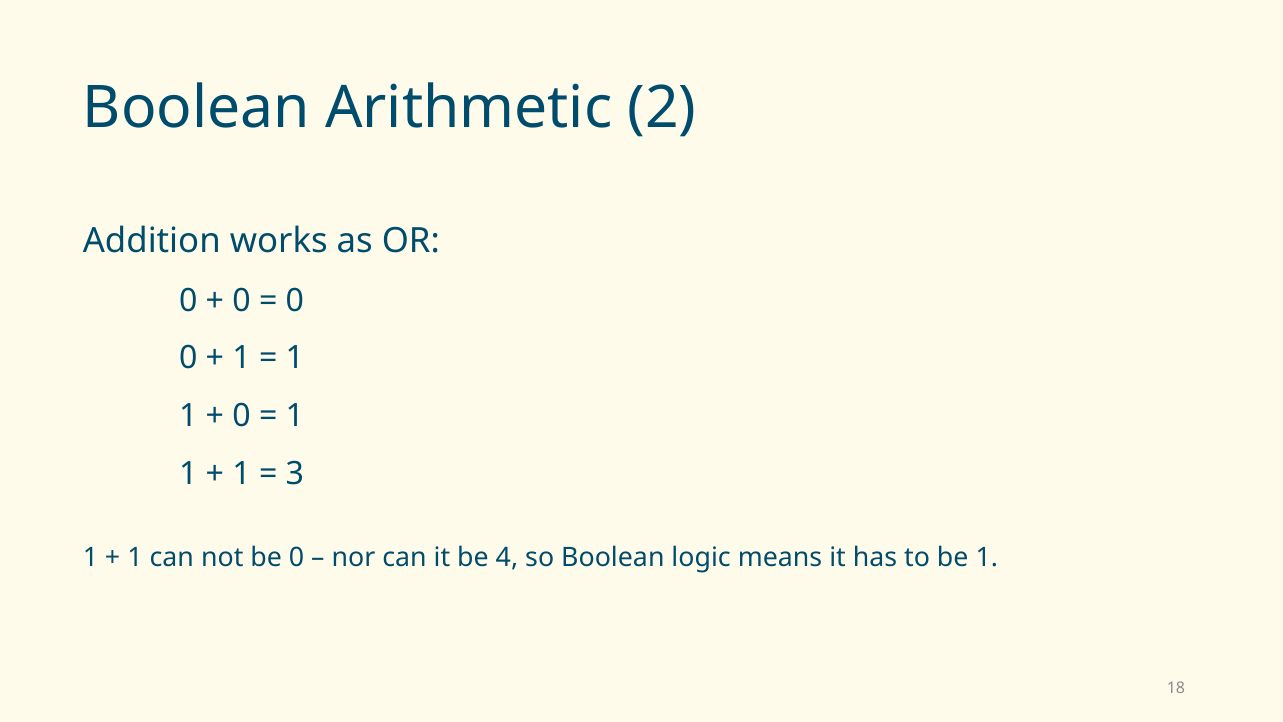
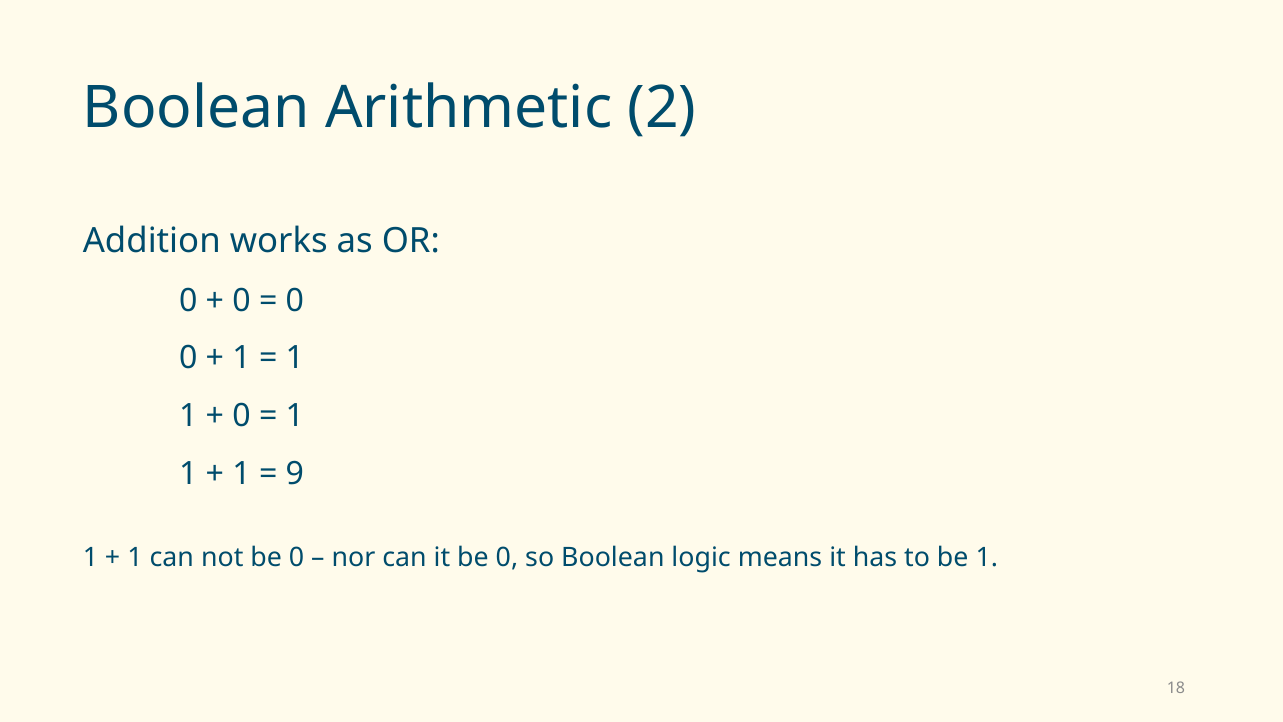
3: 3 -> 9 (295, 474)
it be 4: 4 -> 0 (507, 557)
